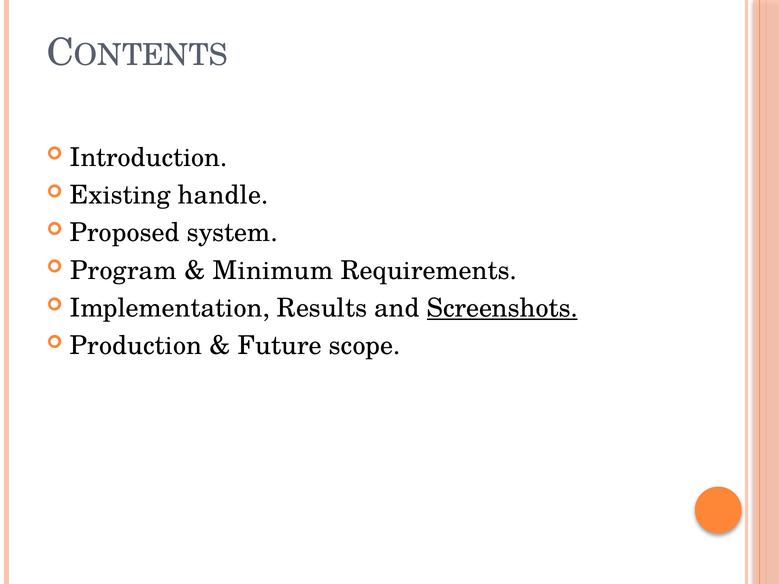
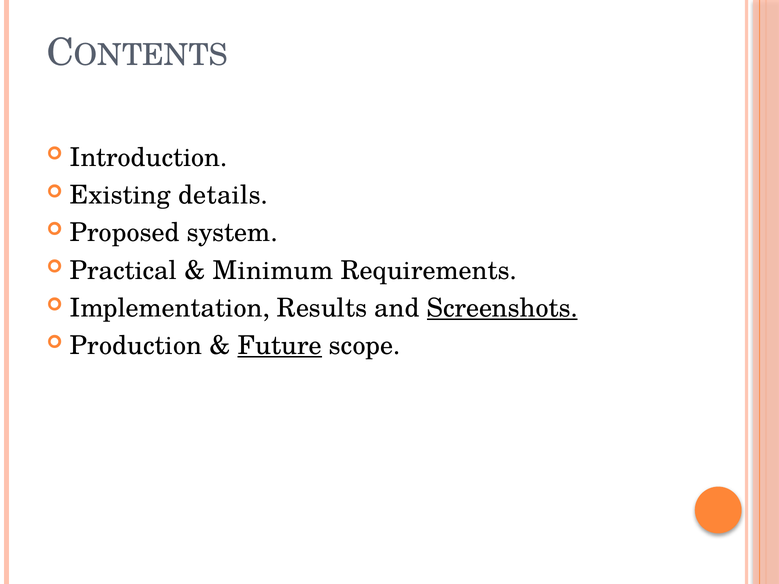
handle: handle -> details (223, 195)
Program: Program -> Practical (124, 271)
Future underline: none -> present (280, 346)
